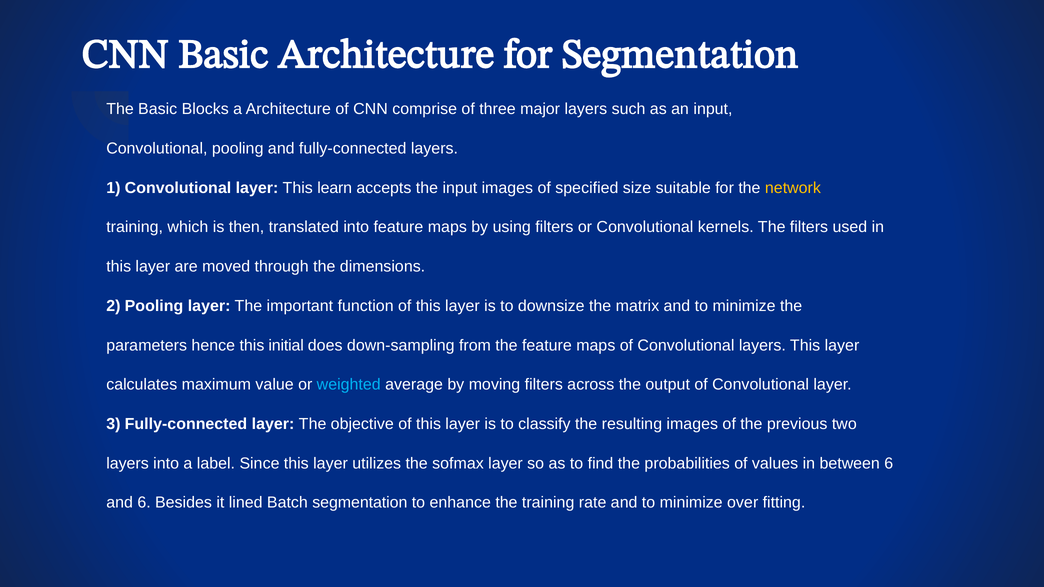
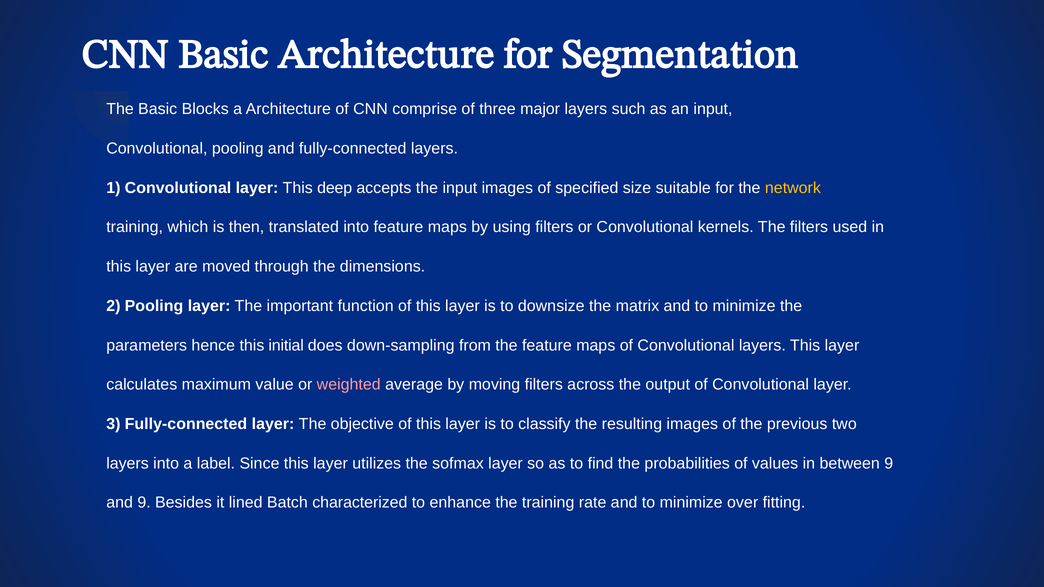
learn: learn -> deep (335, 188)
weighted colour: light blue -> pink (349, 385)
between 6: 6 -> 9 (889, 464)
and 6: 6 -> 9 (144, 503)
Batch segmentation: segmentation -> characterized (360, 503)
